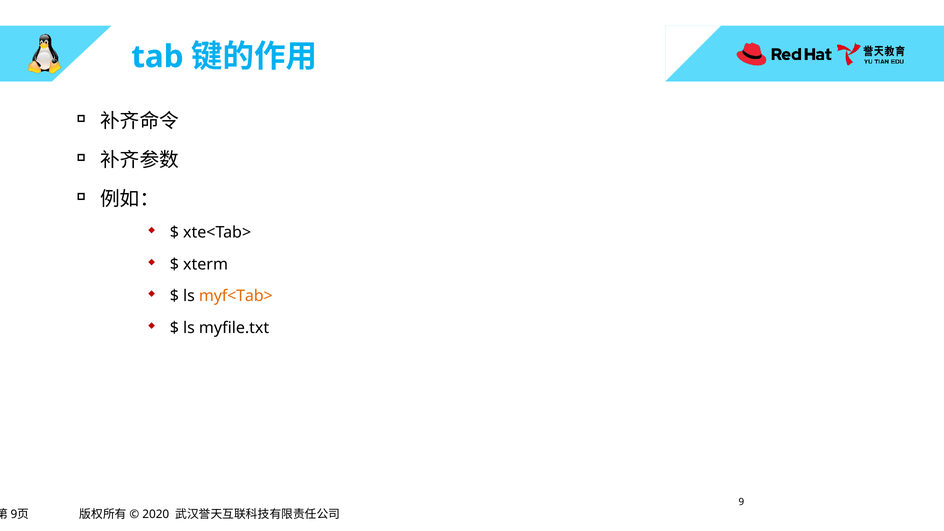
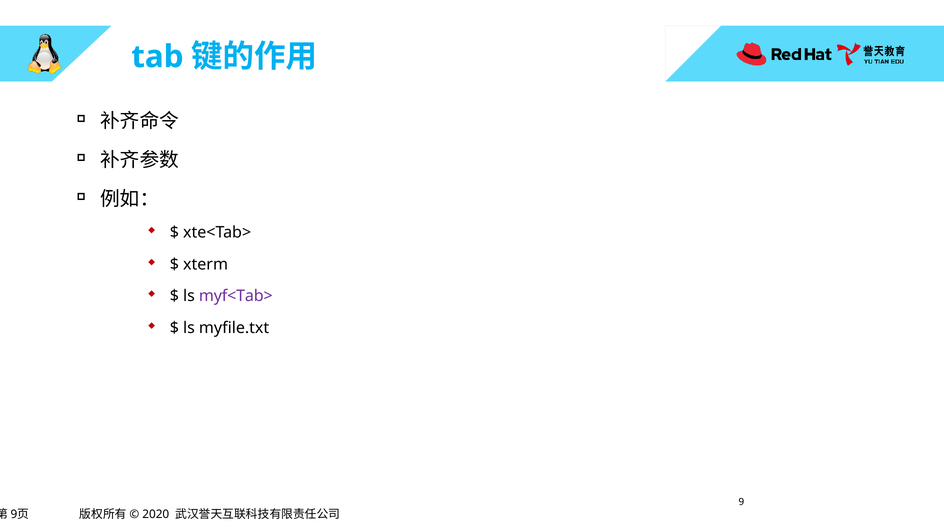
myf<Tab> colour: orange -> purple (236, 296)
